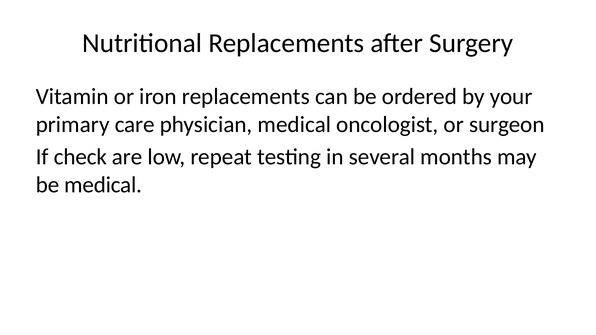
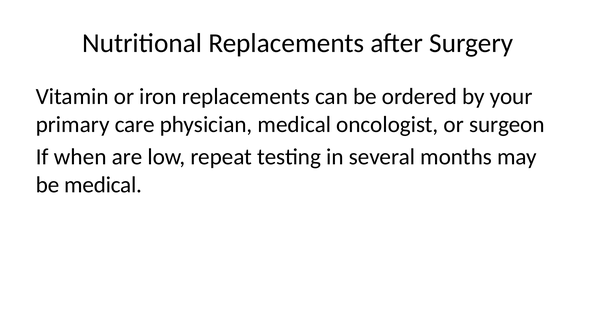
check: check -> when (80, 157)
